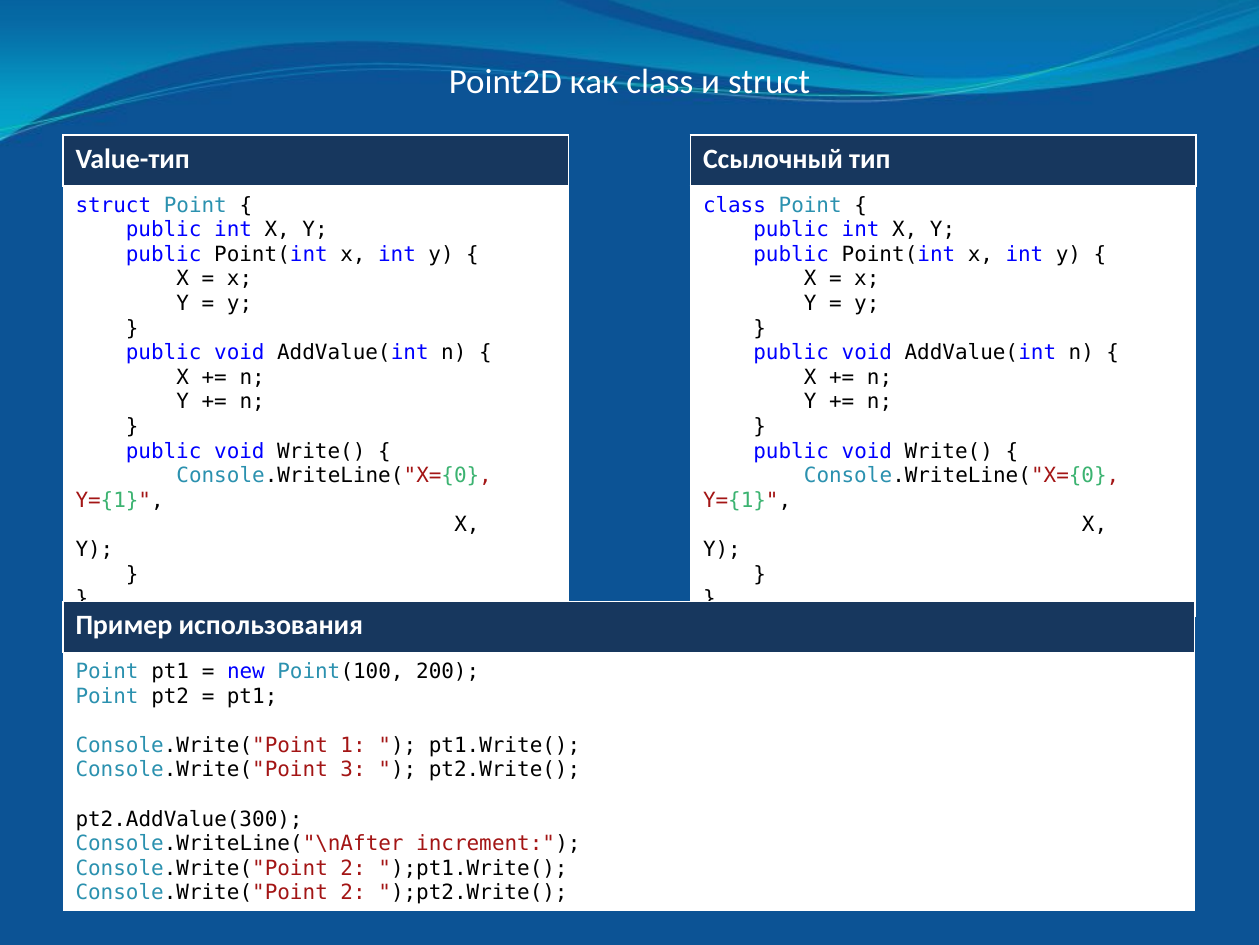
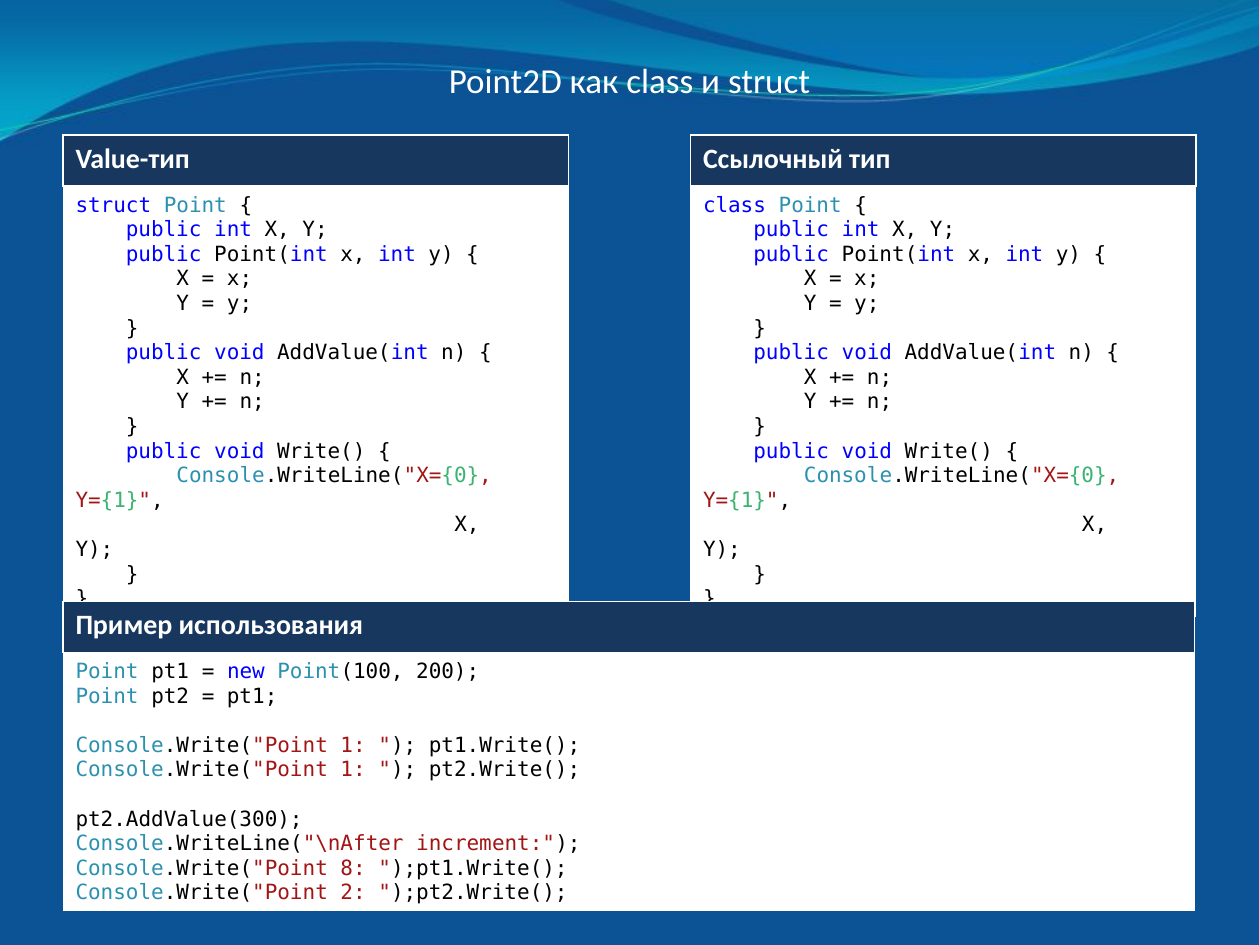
3: 3 -> 1 (353, 769)
2: 2 -> 8 (353, 868)
